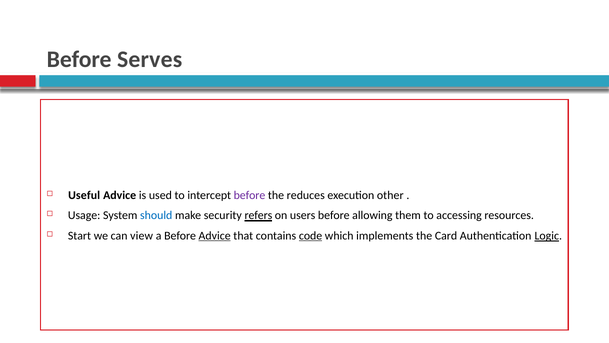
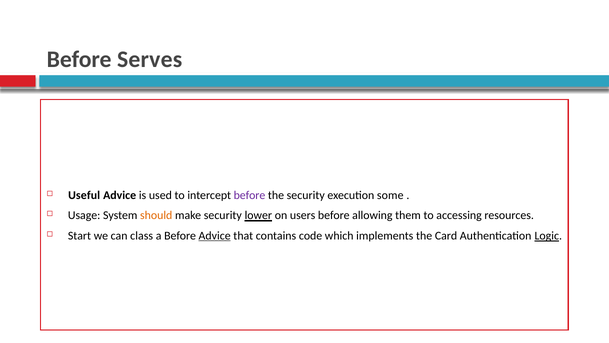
the reduces: reduces -> security (306, 195)
other: other -> some (390, 195)
should colour: blue -> orange (156, 215)
refers: refers -> lower (258, 215)
view: view -> class (142, 235)
code underline: present -> none (311, 235)
